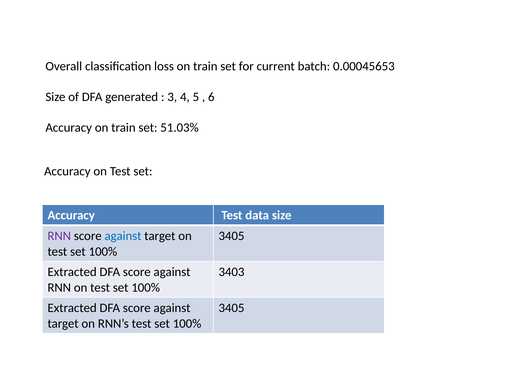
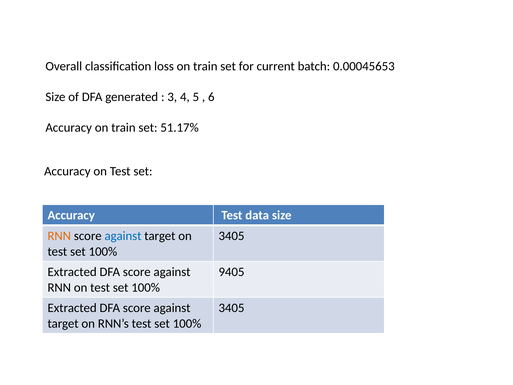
51.03%: 51.03% -> 51.17% (180, 128)
RNN colour: purple -> orange (59, 236)
3403: 3403 -> 9405 (231, 272)
